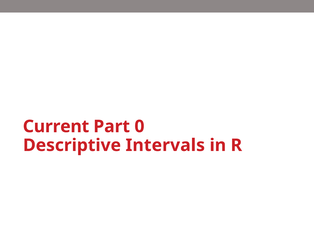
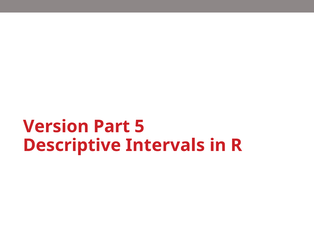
Current: Current -> Version (56, 127)
0: 0 -> 5 (139, 127)
